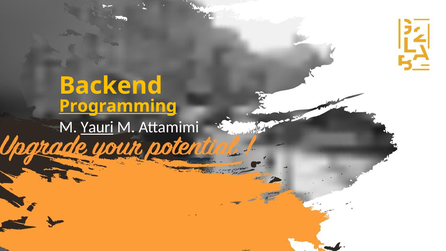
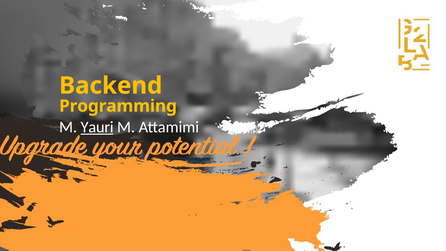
Programming underline: present -> none (118, 106)
